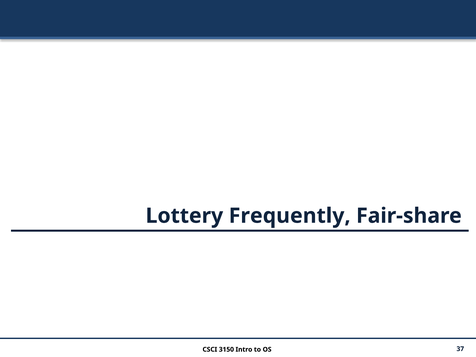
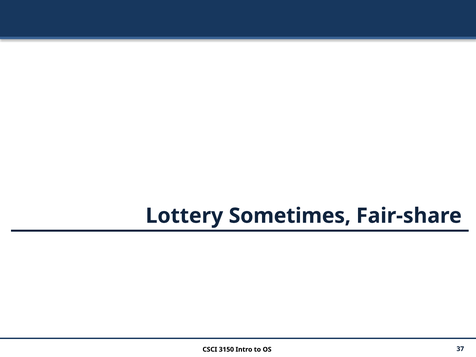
Frequently: Frequently -> Sometimes (290, 216)
